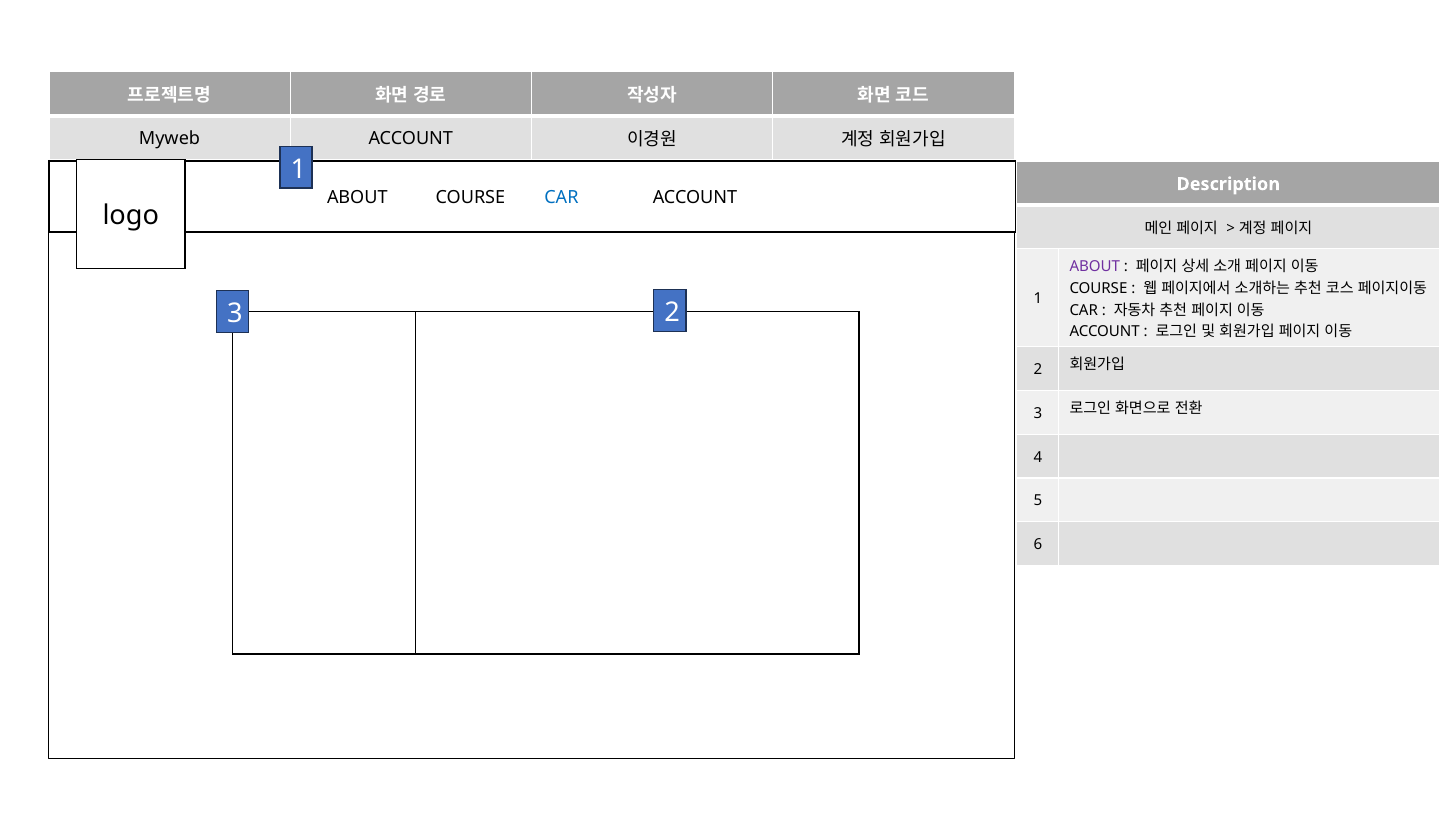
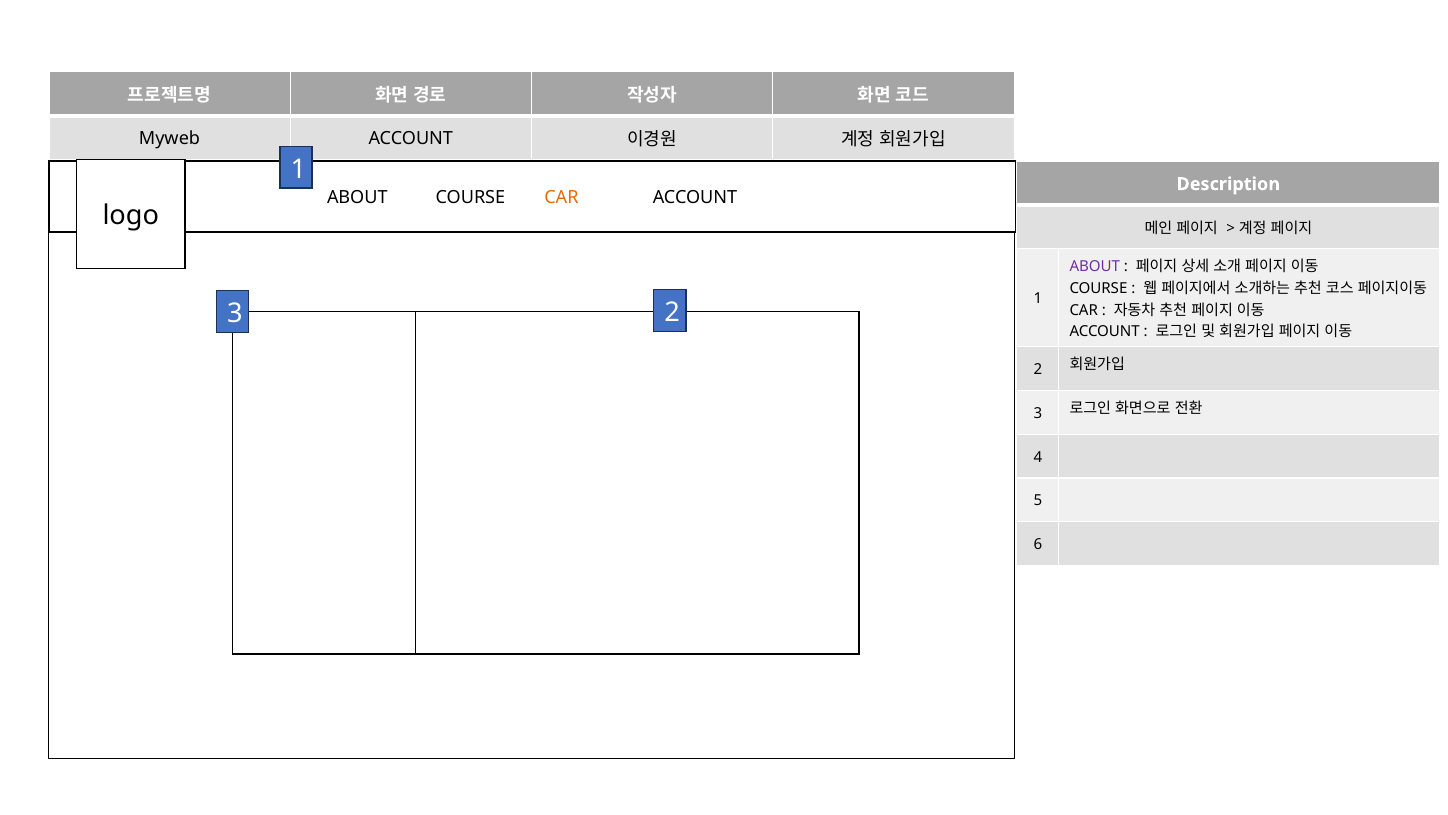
CAR colour: blue -> orange (561, 198)
